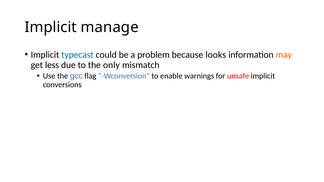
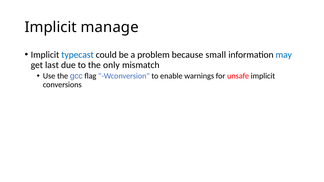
looks: looks -> small (216, 55)
may colour: orange -> blue (284, 55)
less: less -> last (52, 65)
